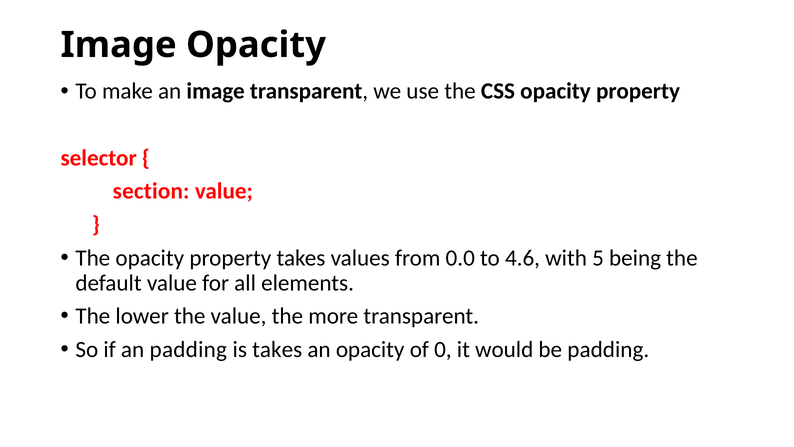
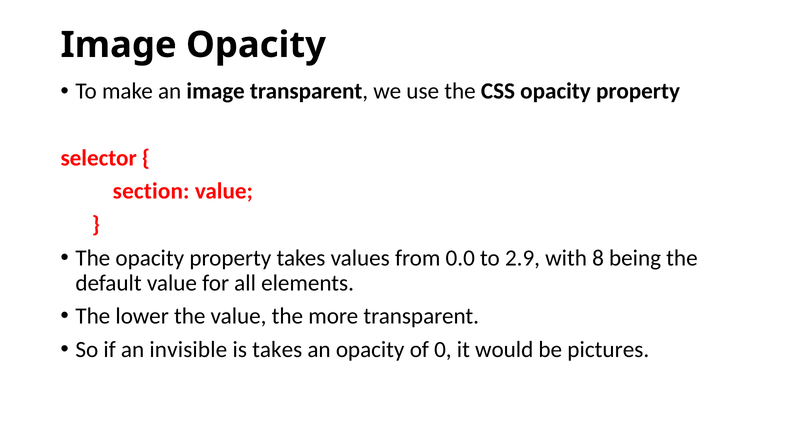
4.6: 4.6 -> 2.9 (523, 258)
5: 5 -> 8 (598, 258)
an padding: padding -> invisible (188, 349)
be padding: padding -> pictures (608, 349)
